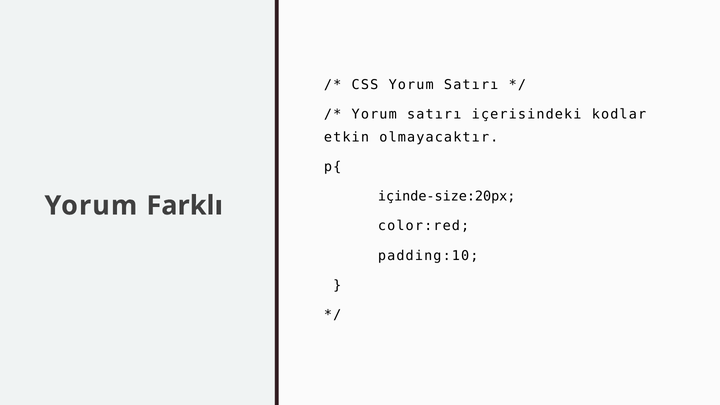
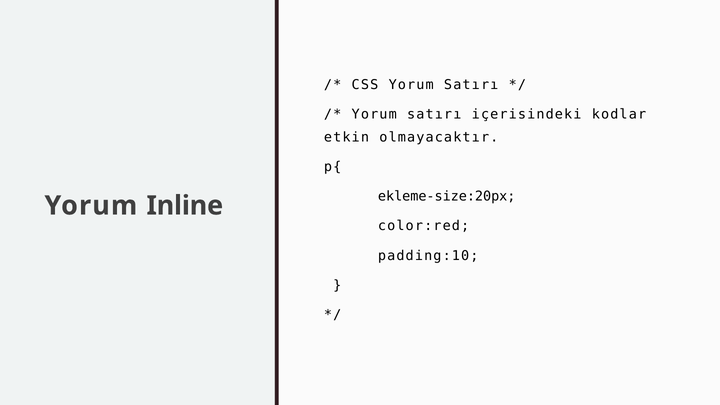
içinde-size:20px: içinde-size:20px -> ekleme-size:20px (447, 196)
Farklı: Farklı -> Inline (185, 206)
